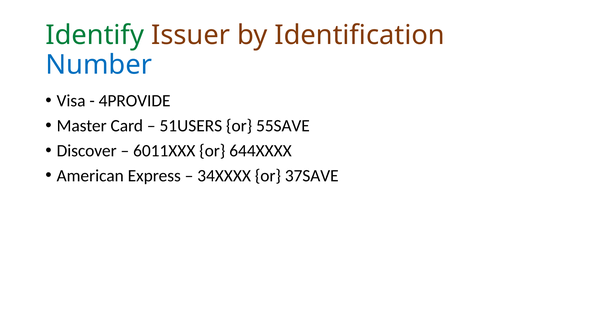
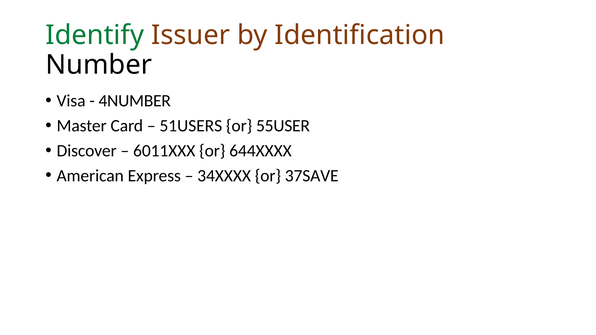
Number colour: blue -> black (99, 65)
4PROVIDE: 4PROVIDE -> 4NUMBER (135, 101)
55SAVE: 55SAVE -> 55USER (283, 126)
